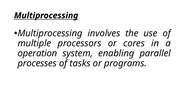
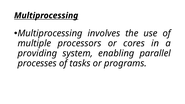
operation: operation -> providing (37, 53)
